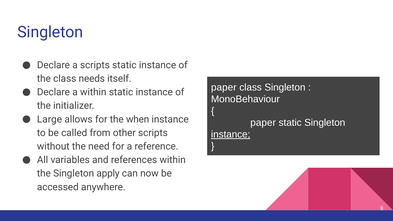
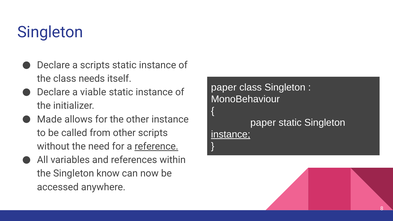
a within: within -> viable (93, 92)
Large: Large -> Made (49, 119)
the when: when -> other (138, 119)
reference underline: none -> present (156, 146)
apply: apply -> know (108, 174)
